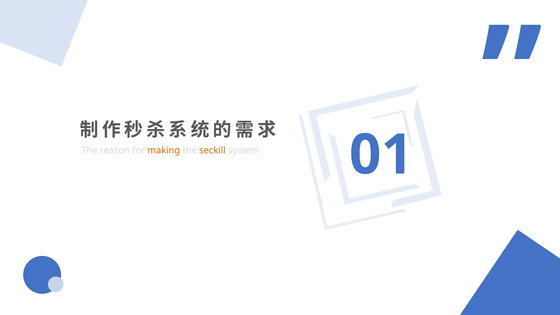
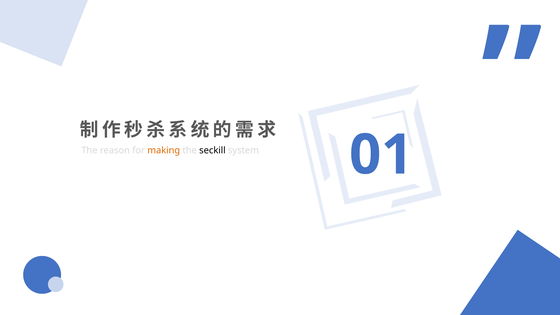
seckill colour: orange -> black (212, 150)
